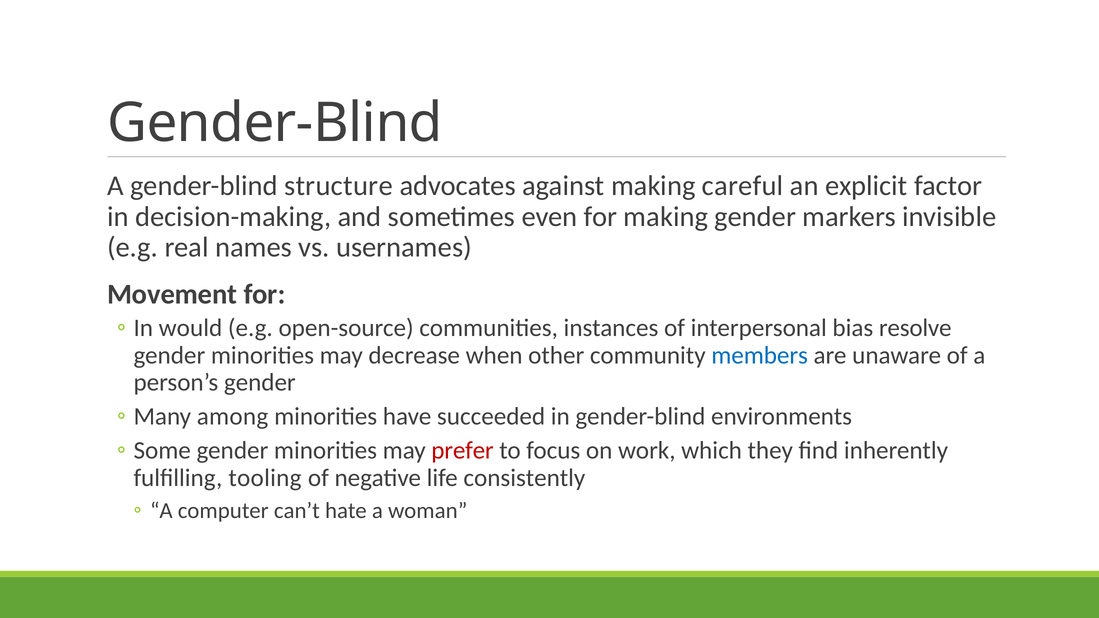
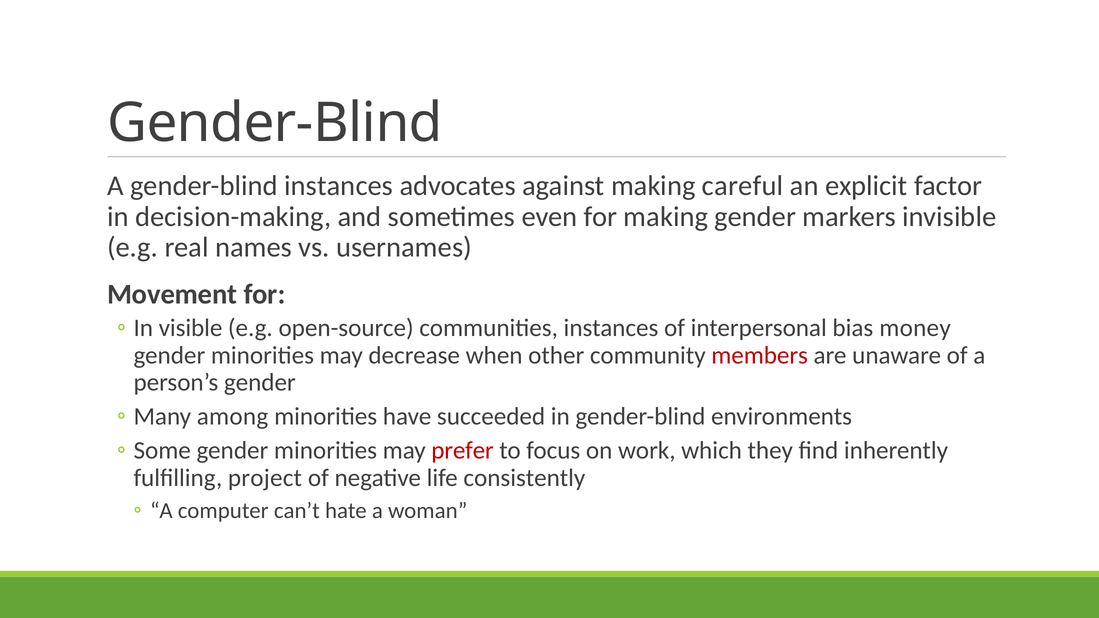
gender-blind structure: structure -> instances (339, 186)
would: would -> visible (191, 328)
resolve: resolve -> money (915, 328)
members colour: blue -> red (760, 355)
tooling: tooling -> project (265, 478)
